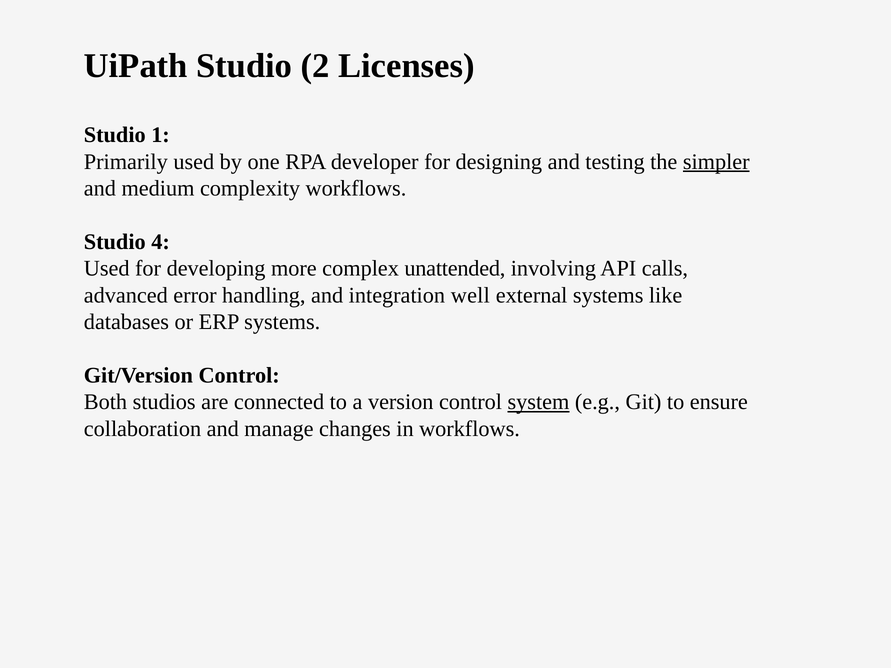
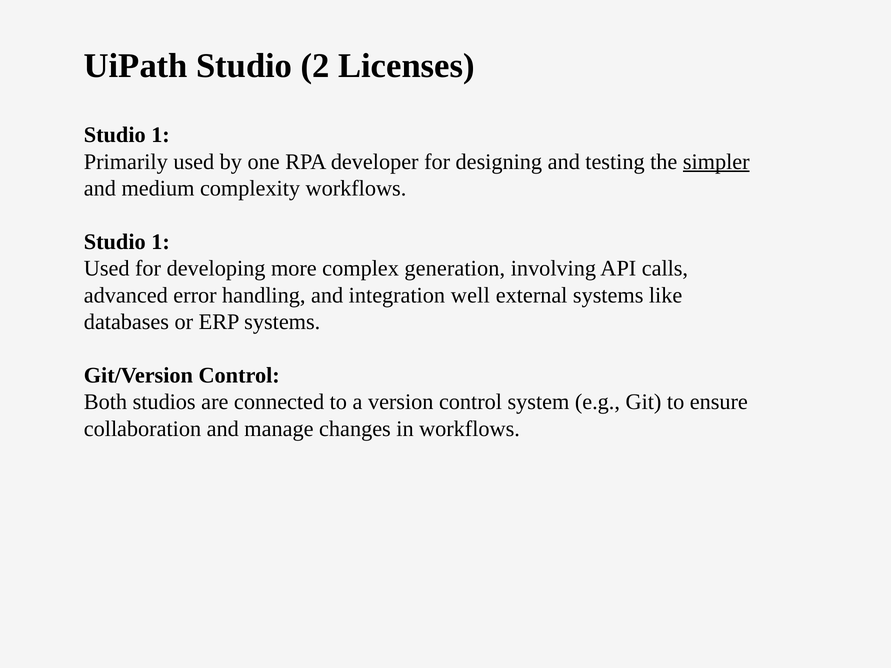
4: 4 -> 1 (161, 242)
unattended: unattended -> generation (455, 269)
system underline: present -> none (538, 402)
